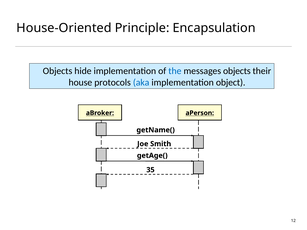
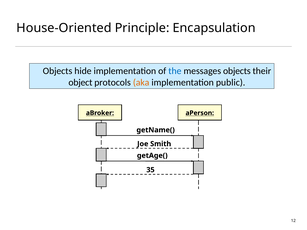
house: house -> object (80, 83)
aka colour: blue -> orange (141, 83)
object: object -> public (231, 83)
